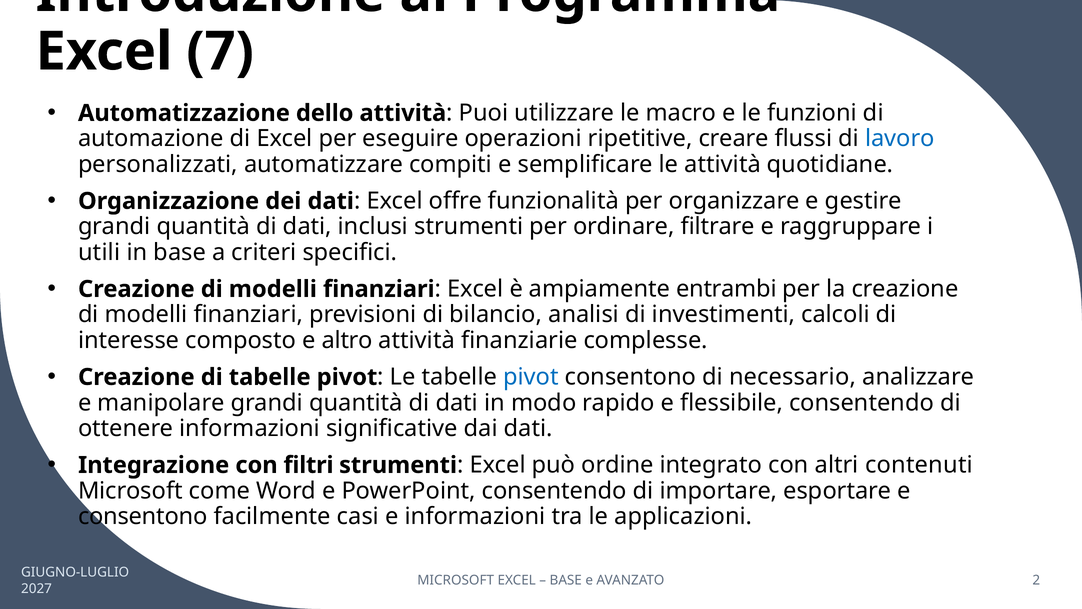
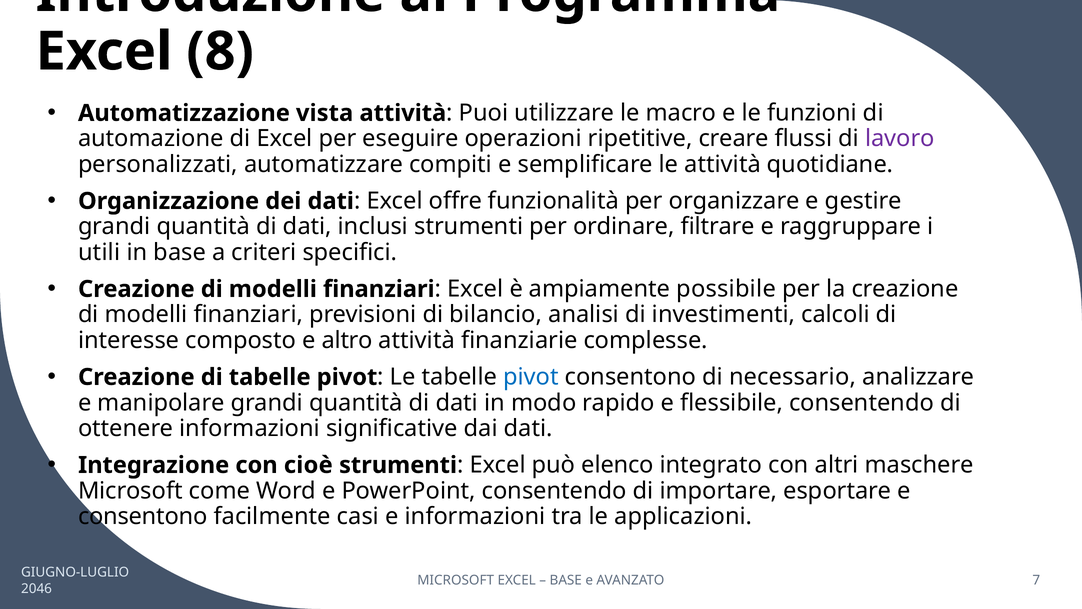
7: 7 -> 8 (220, 52)
dello: dello -> vista (325, 113)
lavoro colour: blue -> purple (900, 139)
entrambi: entrambi -> possibile (726, 289)
filtri: filtri -> cioè (308, 465)
ordine: ordine -> elenco (618, 465)
contenuti: contenuti -> maschere (919, 465)
2: 2 -> 7 (1036, 580)
2027: 2027 -> 2046 (37, 588)
